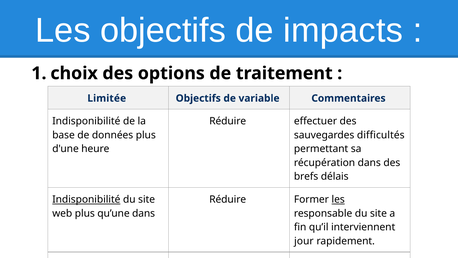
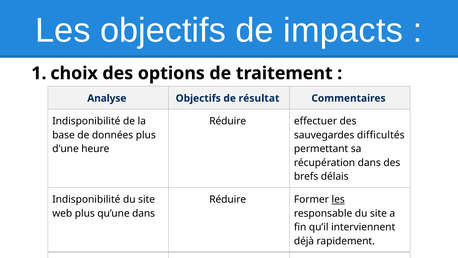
Limitée: Limitée -> Analyse (107, 98)
variable: variable -> résultat (259, 98)
Indisponibilité underline: present -> none (86, 199)
jour: jour -> déjà (304, 241)
